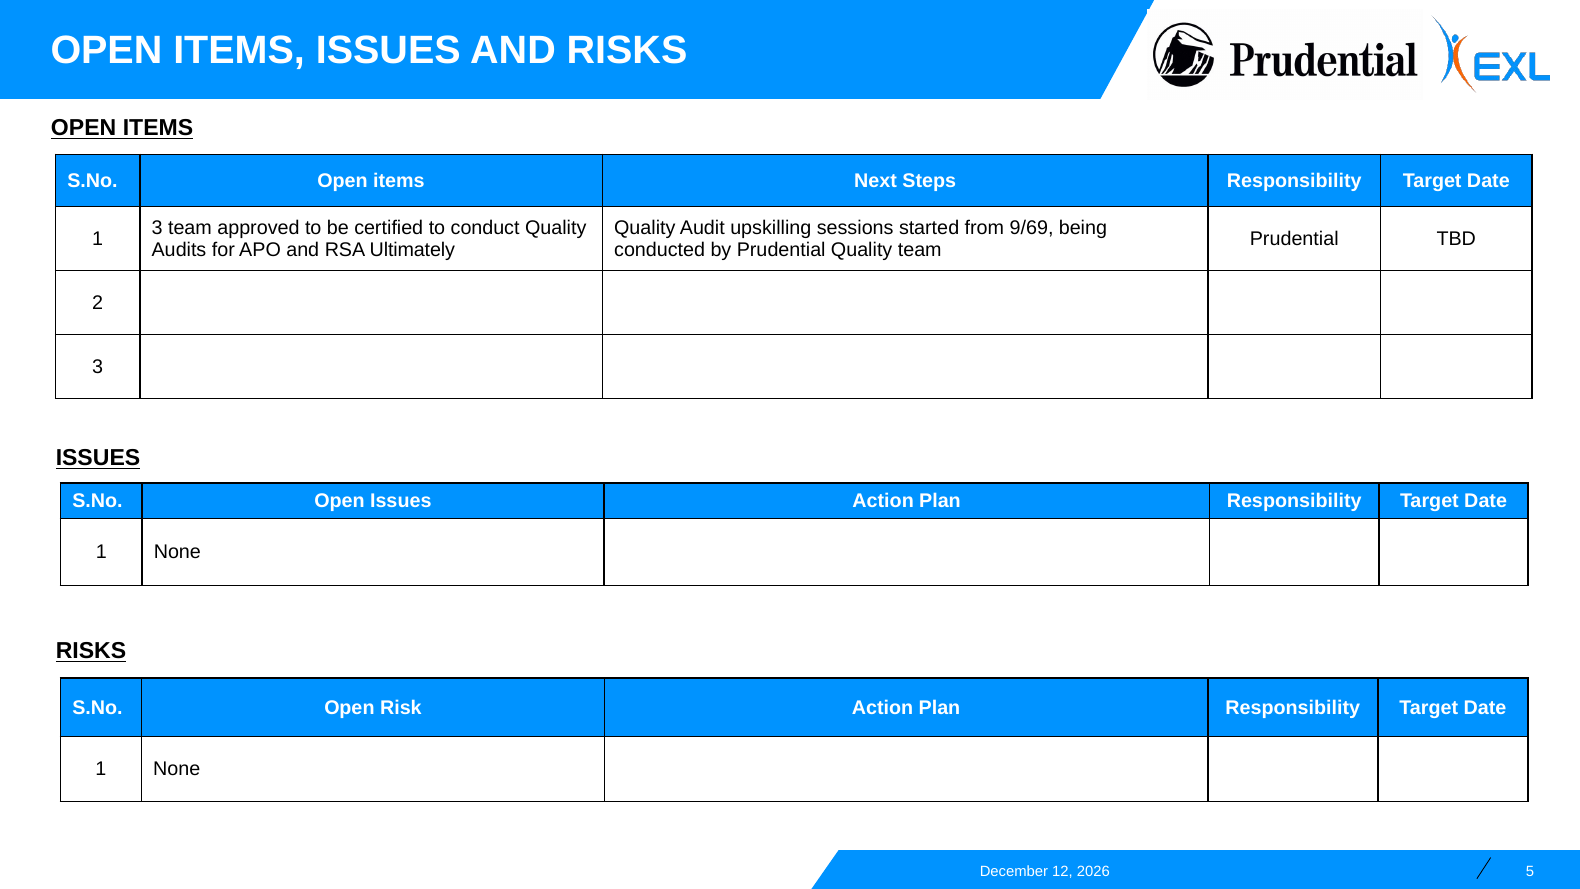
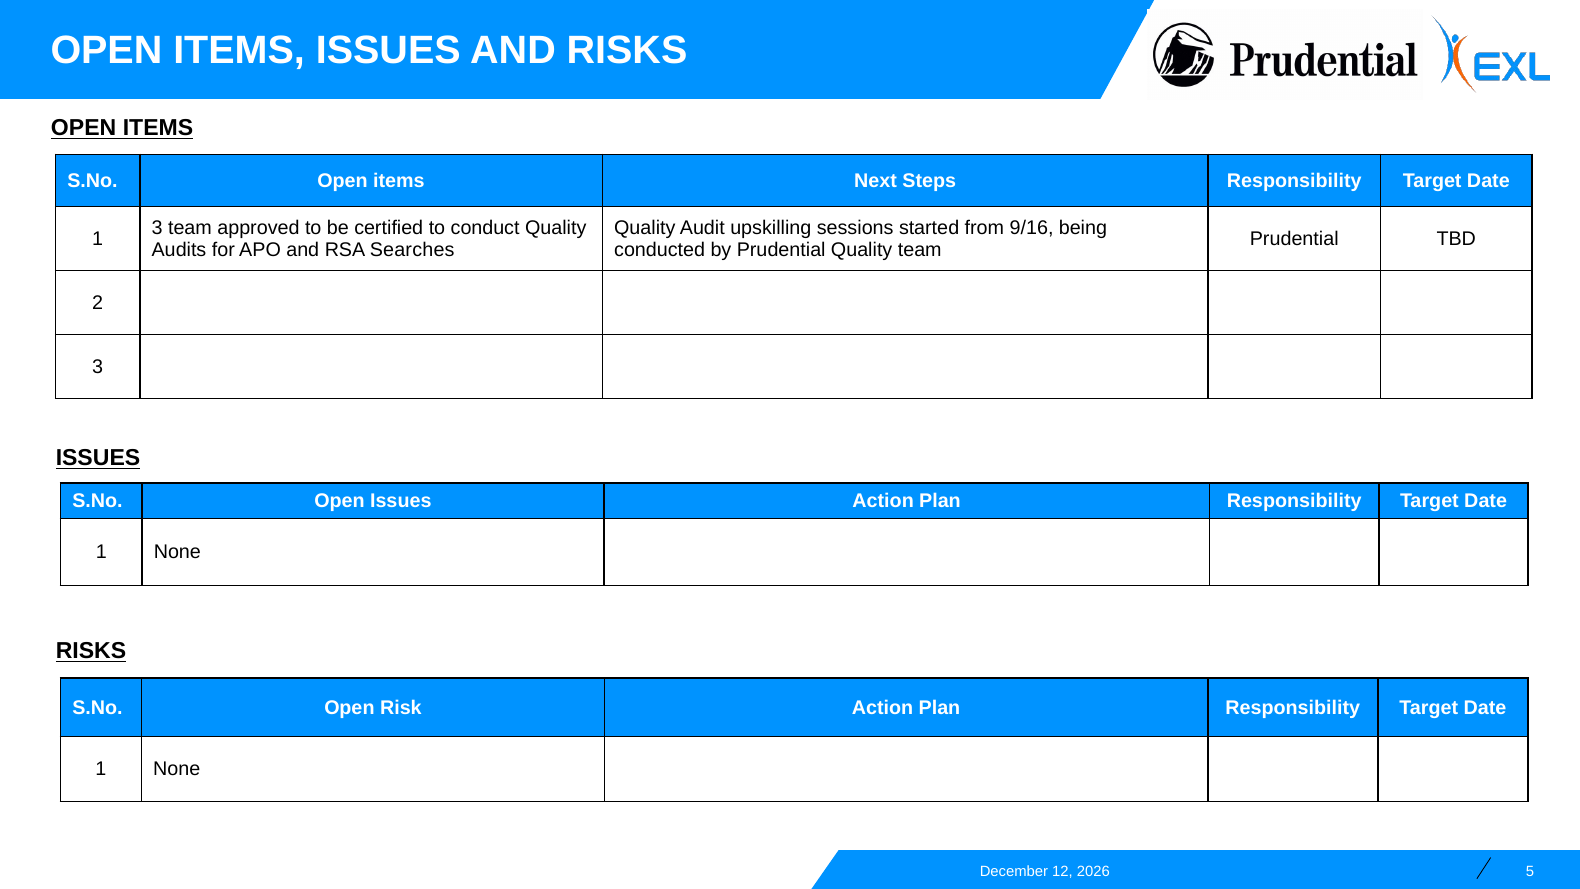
9/69: 9/69 -> 9/16 (1032, 228)
Ultimately: Ultimately -> Searches (412, 250)
